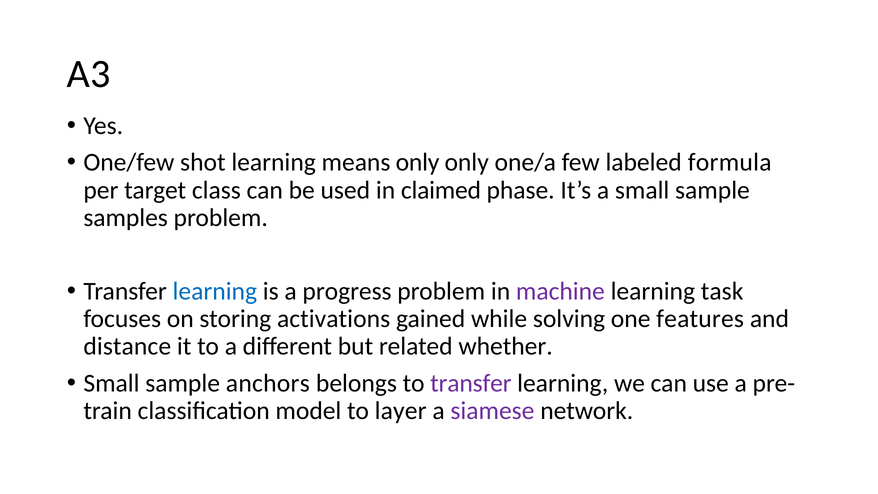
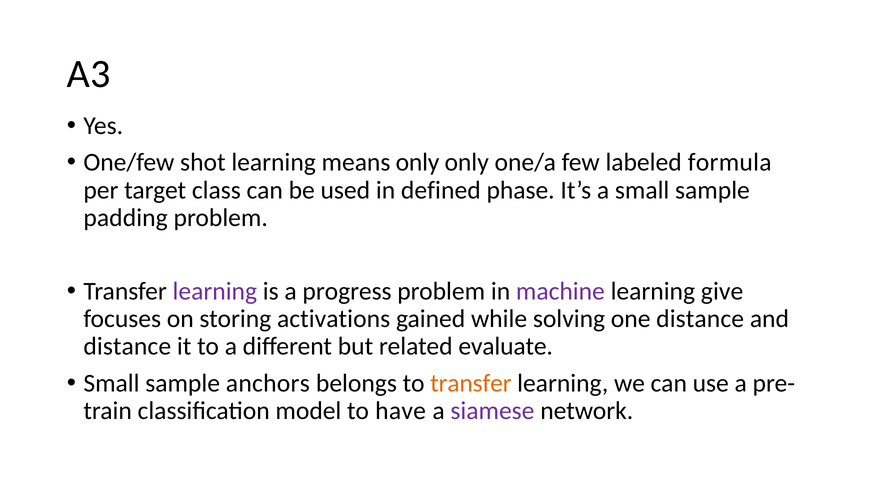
claimed: claimed -> defined (441, 190)
samples: samples -> padding (126, 218)
learning colour: blue -> purple (215, 291)
task: task -> give (722, 291)
one features: features -> distance (700, 319)
whether: whether -> evaluate (506, 346)
transfer colour: purple -> orange (471, 383)
layer: layer -> have (401, 411)
